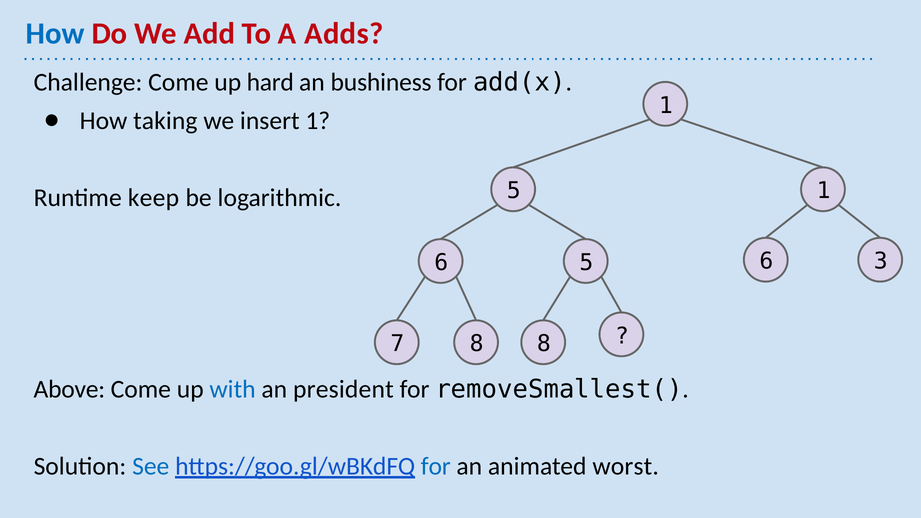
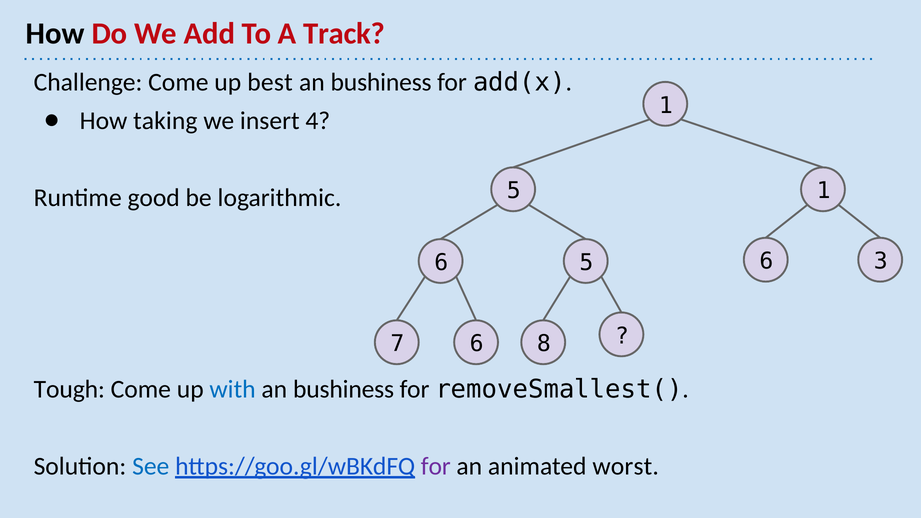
How colour: blue -> black (55, 34)
Adds: Adds -> Track (344, 34)
hard: hard -> best (270, 82)
insert 1: 1 -> 4 (318, 121)
keep: keep -> good (154, 198)
7 8: 8 -> 6 (477, 344)
Above: Above -> Tough (69, 390)
president: president -> bushiness (344, 390)
for colour: blue -> purple (436, 466)
